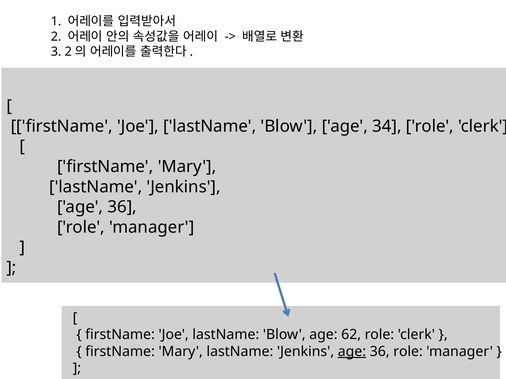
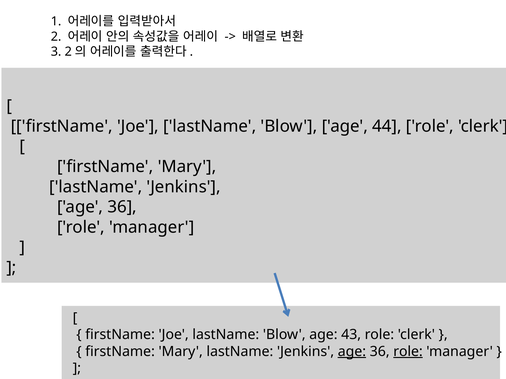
34: 34 -> 44 (387, 126)
62: 62 -> 43 (351, 335)
role underline: none -> present (408, 352)
